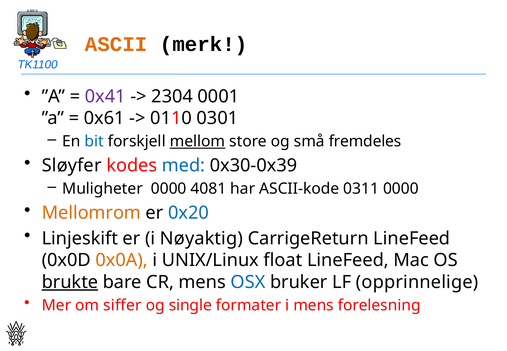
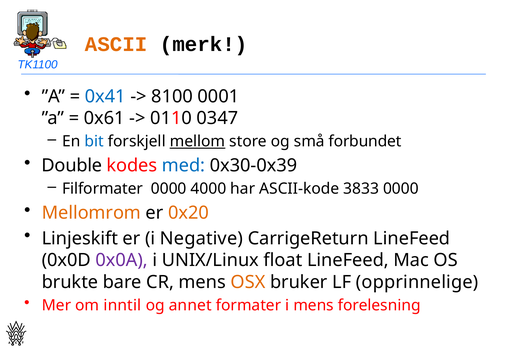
0x41 colour: purple -> blue (105, 96)
2304: 2304 -> 8100 (172, 96)
0301: 0301 -> 0347 (217, 118)
fremdeles: fremdeles -> forbundet (365, 142)
Sløyfer: Sløyfer -> Double (72, 166)
Muligheter: Muligheter -> Filformater (103, 189)
4081: 4081 -> 4000 (208, 189)
0311: 0311 -> 3833 (361, 189)
0x20 colour: blue -> orange (188, 213)
Nøyaktig: Nøyaktig -> Negative (201, 238)
0x0A colour: orange -> purple (122, 260)
brukte underline: present -> none (70, 282)
OSX colour: blue -> orange (248, 282)
siffer: siffer -> inntil (122, 305)
single: single -> annet (190, 305)
